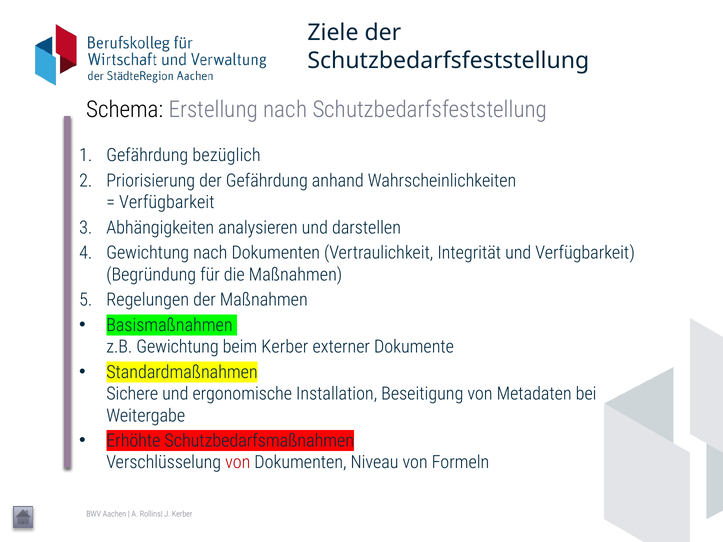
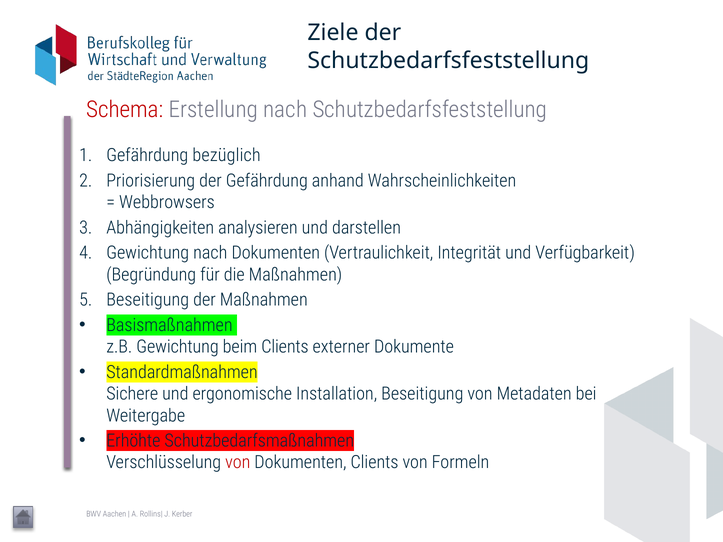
Schema colour: black -> red (125, 110)
Verfügbarkeit: Verfügbarkeit -> Webbrowsers (167, 202)
Regelungen: Regelungen -> Beseitigung (148, 300)
beim Kerber: Kerber -> Clients (285, 347)
Dokumenten Niveau: Niveau -> Clients (375, 463)
